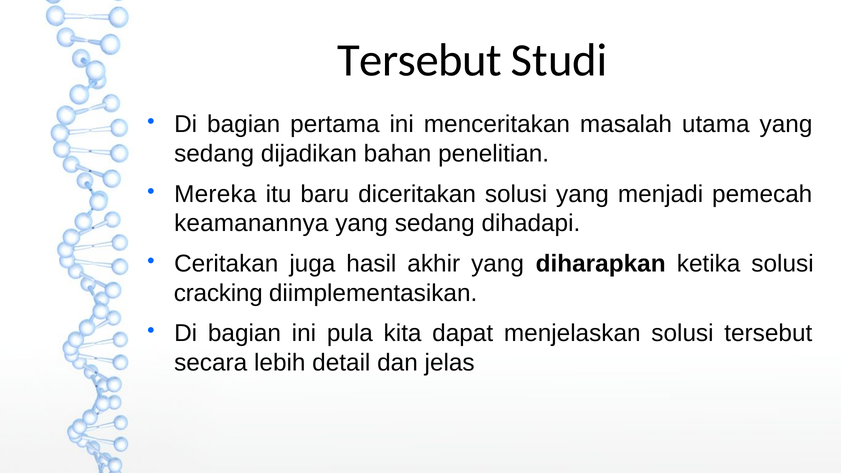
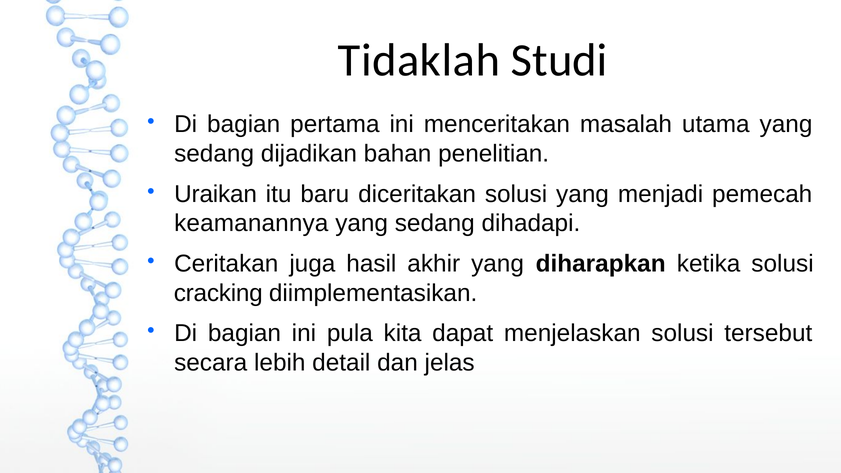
Tersebut: Tersebut -> Tidaklah (419, 60)
Mereka: Mereka -> Uraikan (216, 194)
